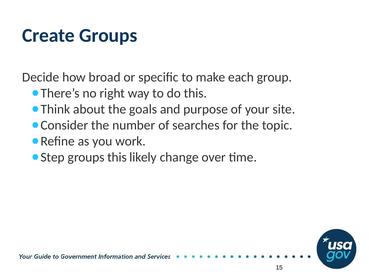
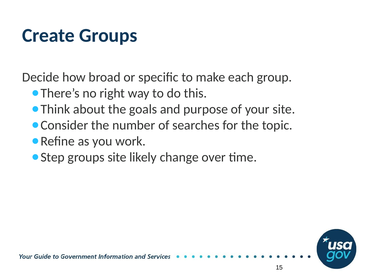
groups this: this -> site (117, 157)
